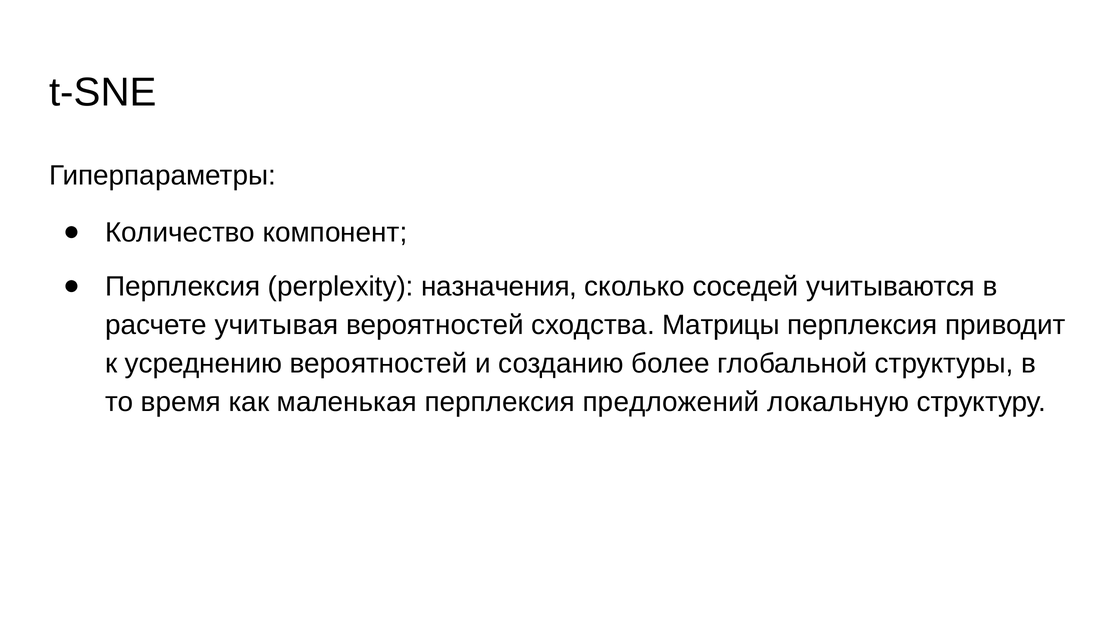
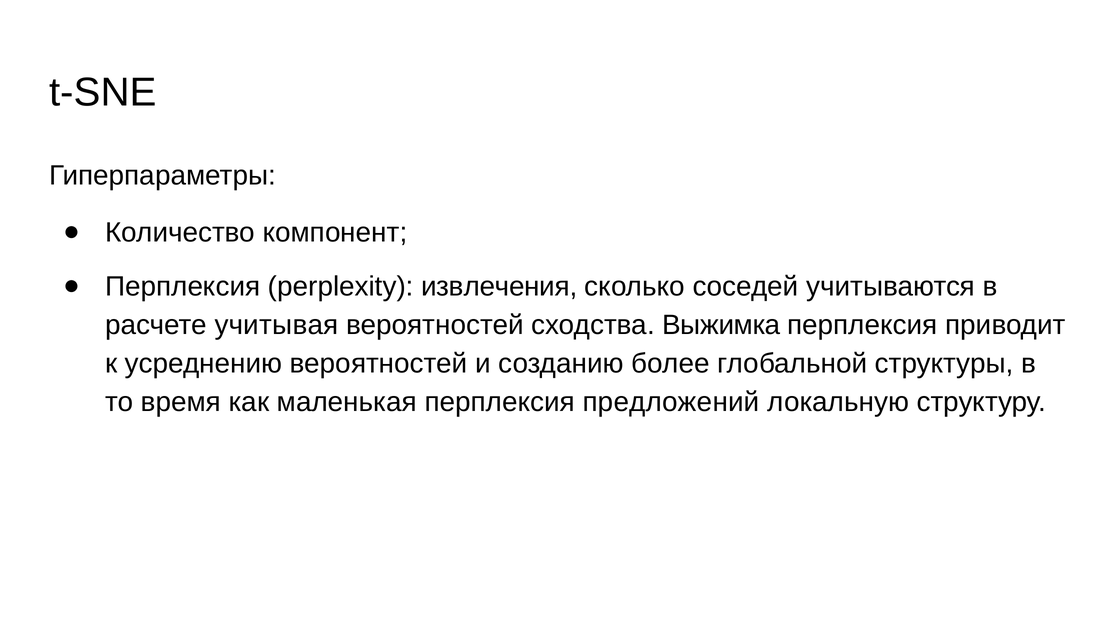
назначения: назначения -> извлечения (499, 287)
Матрицы: Матрицы -> Выжимка (721, 325)
